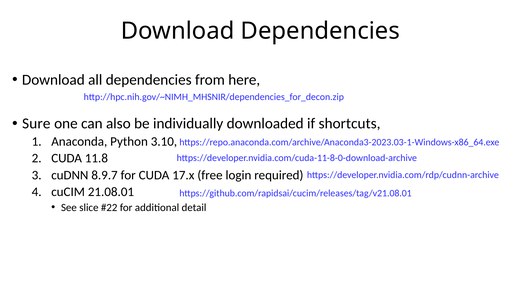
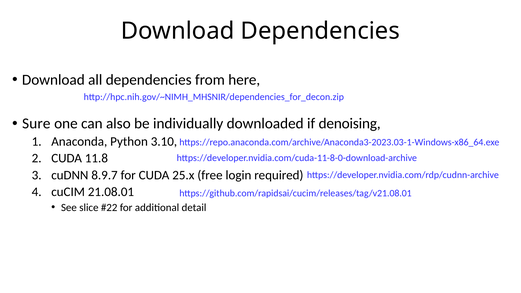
shortcuts: shortcuts -> denoising (350, 124)
17.x: 17.x -> 25.x (183, 175)
